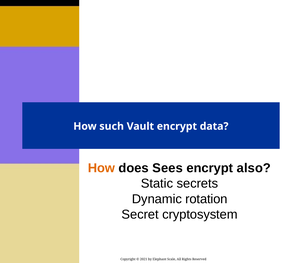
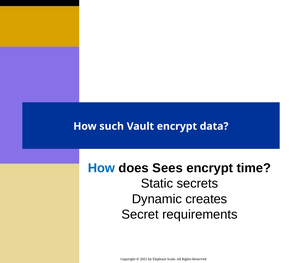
How colour: orange -> blue (101, 168)
also: also -> time (254, 168)
rotation: rotation -> creates (206, 199)
cryptosystem: cryptosystem -> requirements (200, 214)
